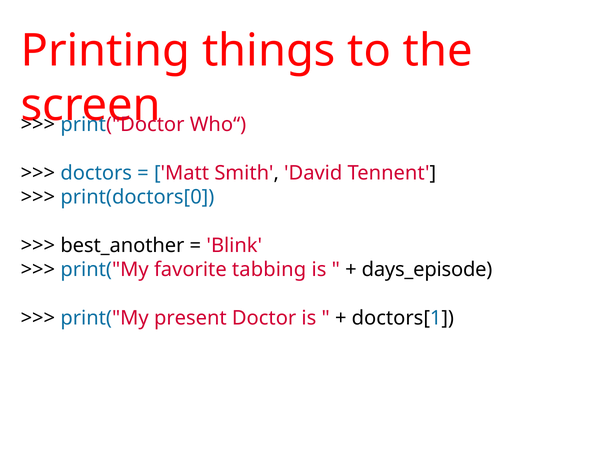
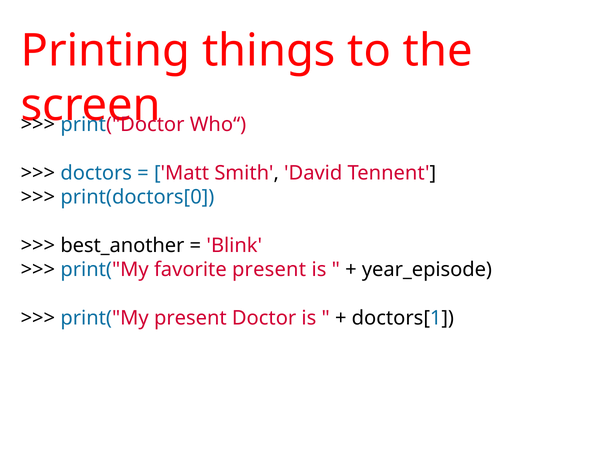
favorite tabbing: tabbing -> present (269, 270)
days_episode: days_episode -> year_episode (427, 270)
